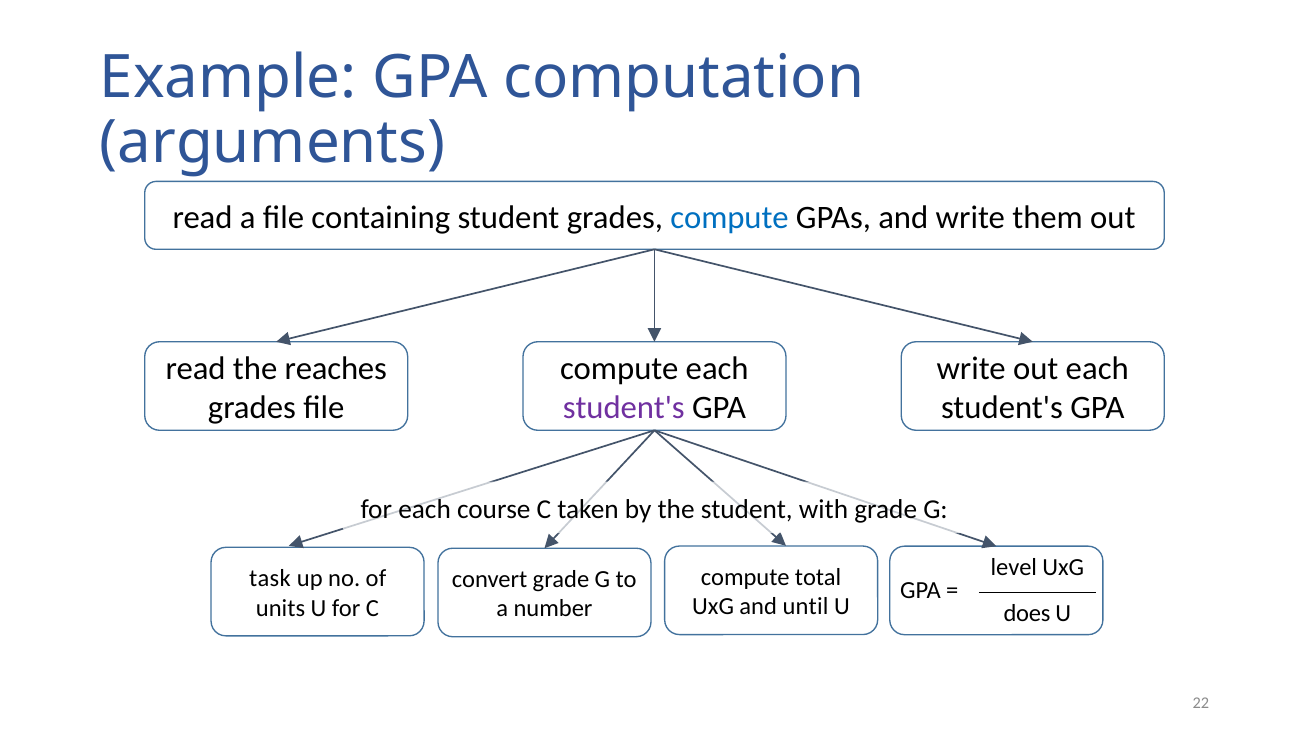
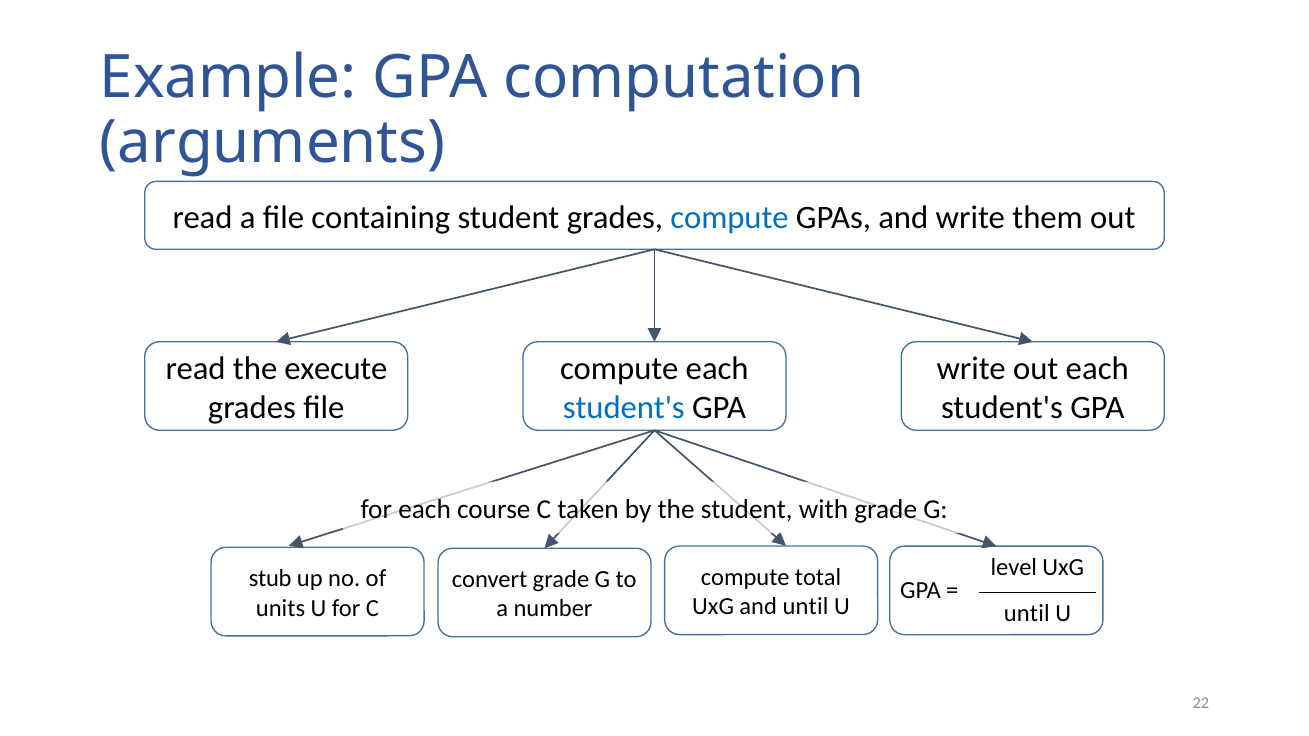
reaches: reaches -> execute (336, 369)
student's colour: purple -> blue (624, 408)
task: task -> stub (270, 579)
does: does -> until (1027, 613)
